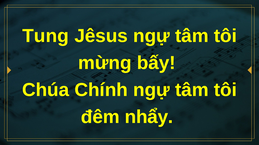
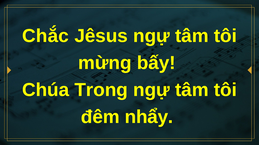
Tung: Tung -> Chắc (46, 36)
Chính: Chính -> Trong (101, 90)
